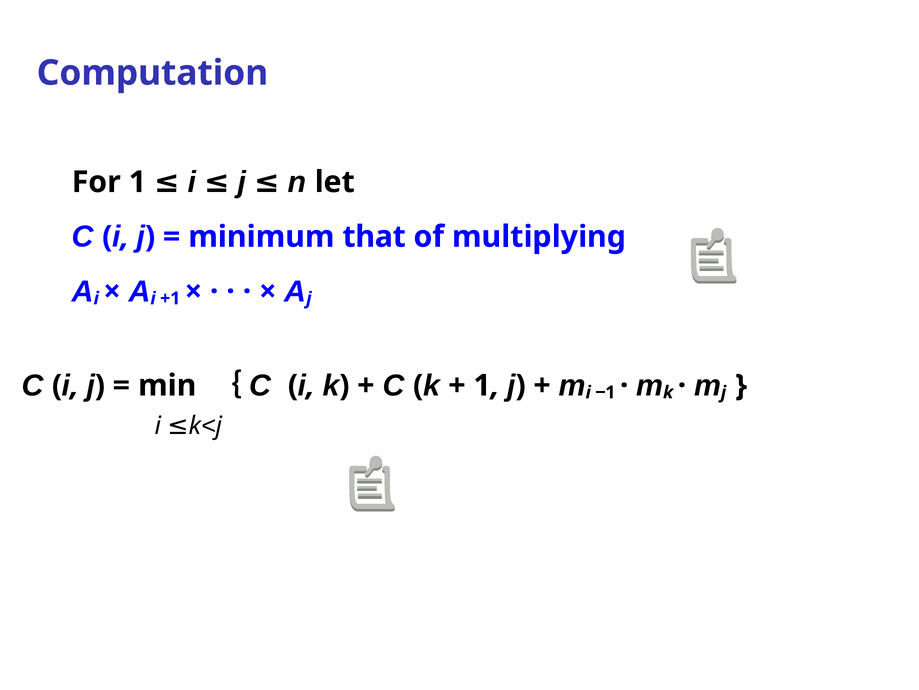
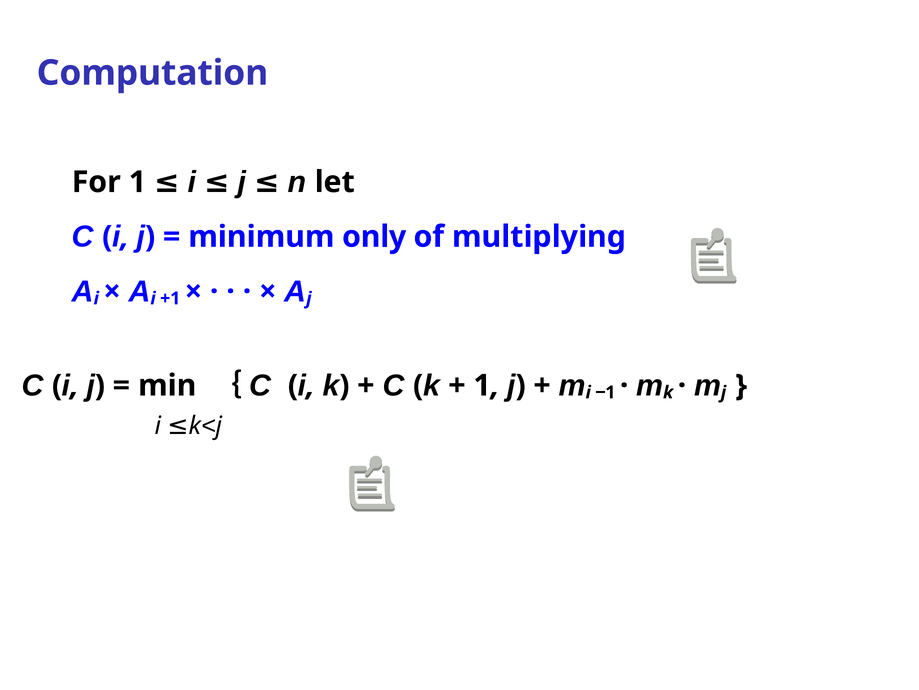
that: that -> only (374, 237)
